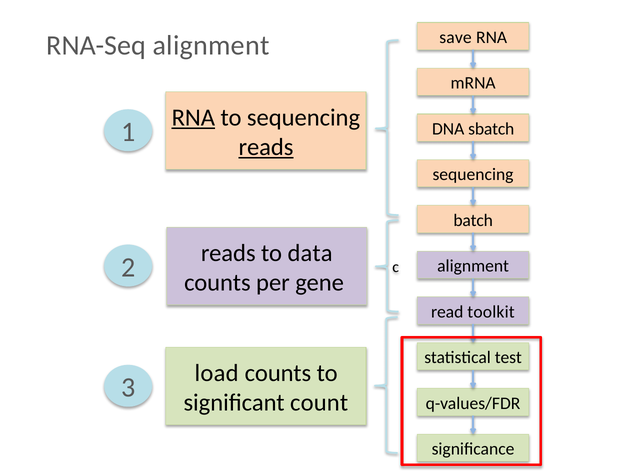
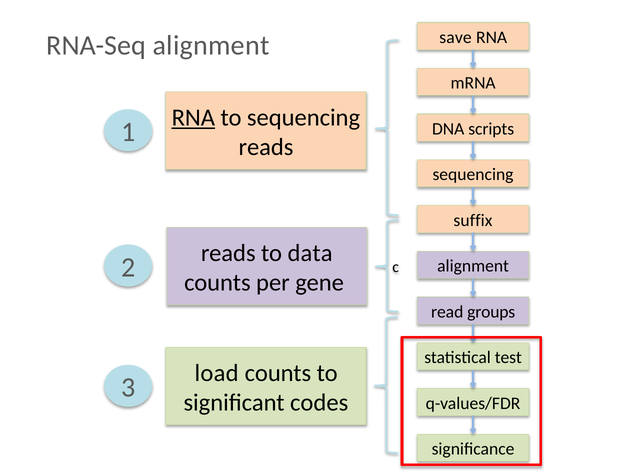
sbatch: sbatch -> scripts (491, 129)
reads underline: present -> none (266, 147)
batch: batch -> suffix (473, 220)
toolkit: toolkit -> groups (491, 312)
count: count -> codes (319, 403)
